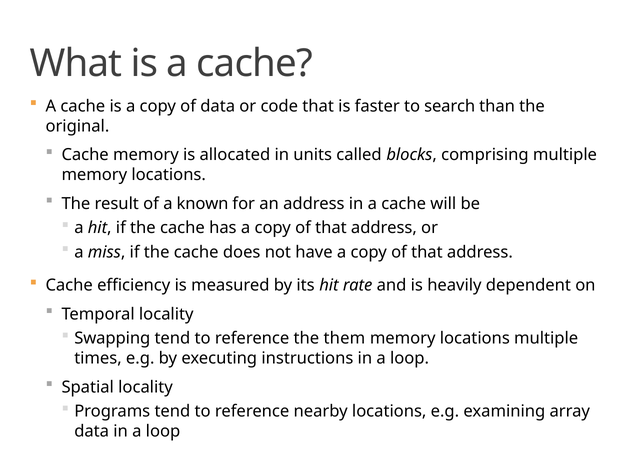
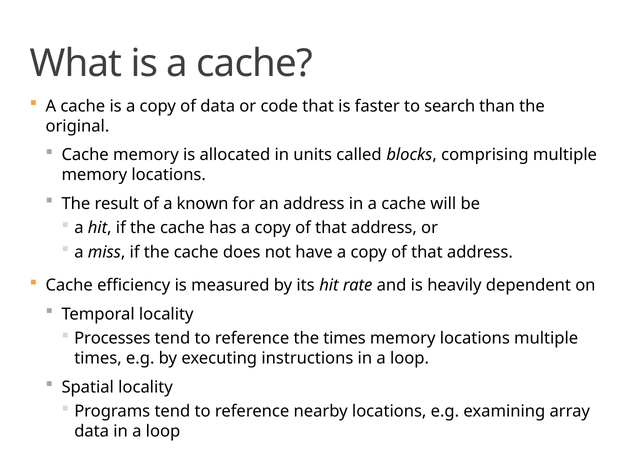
Swapping: Swapping -> Processes (112, 338)
the them: them -> times (345, 338)
